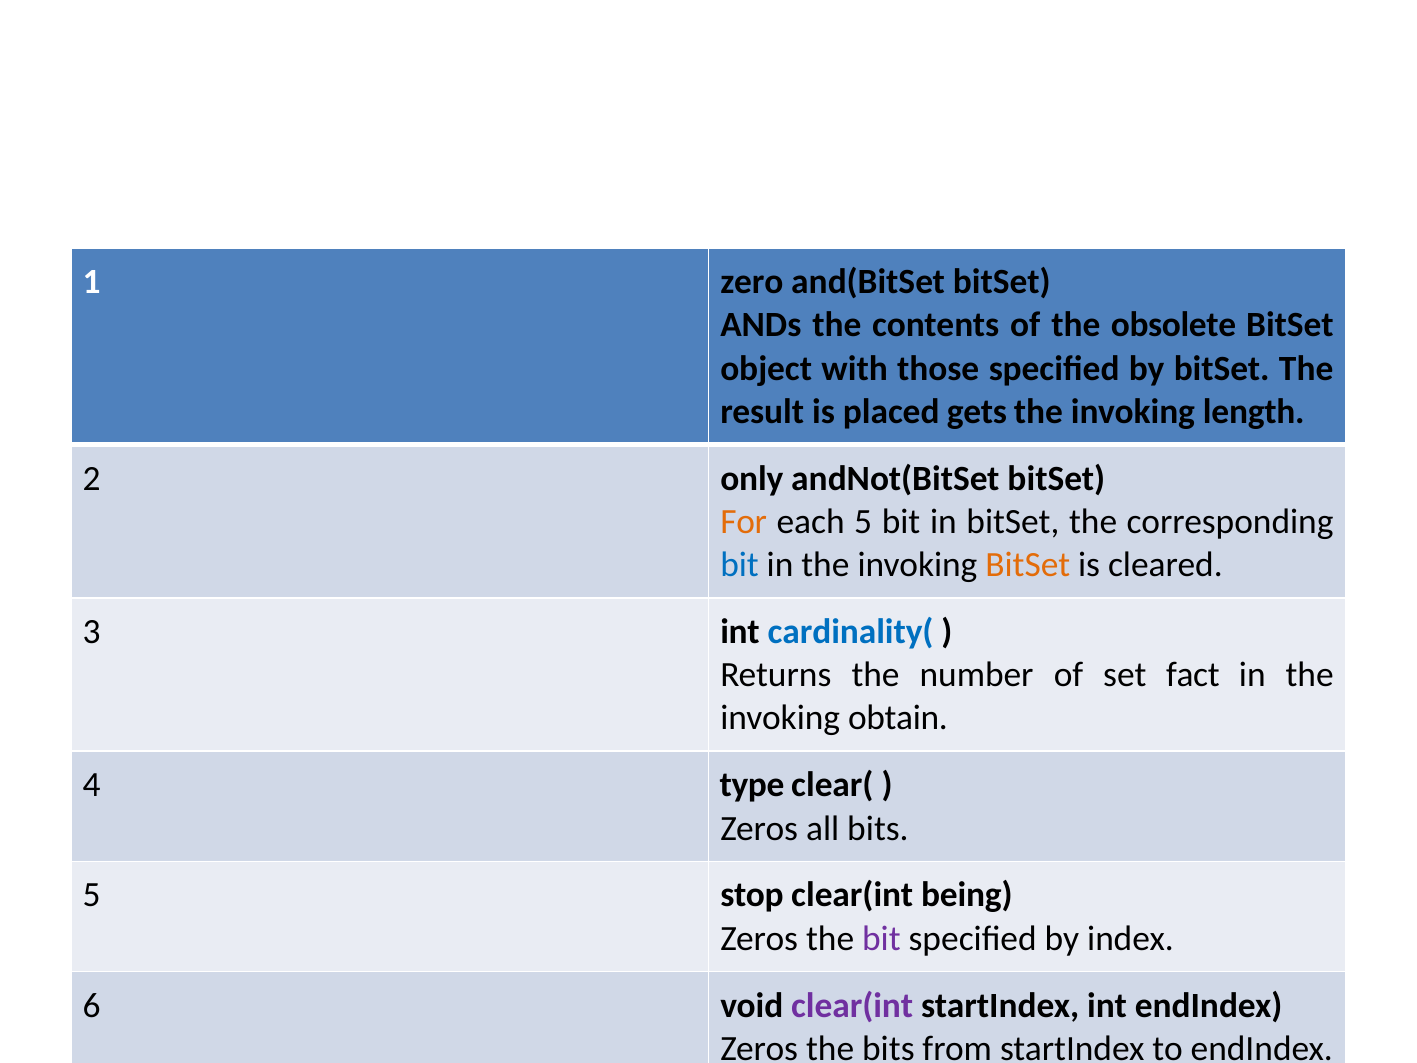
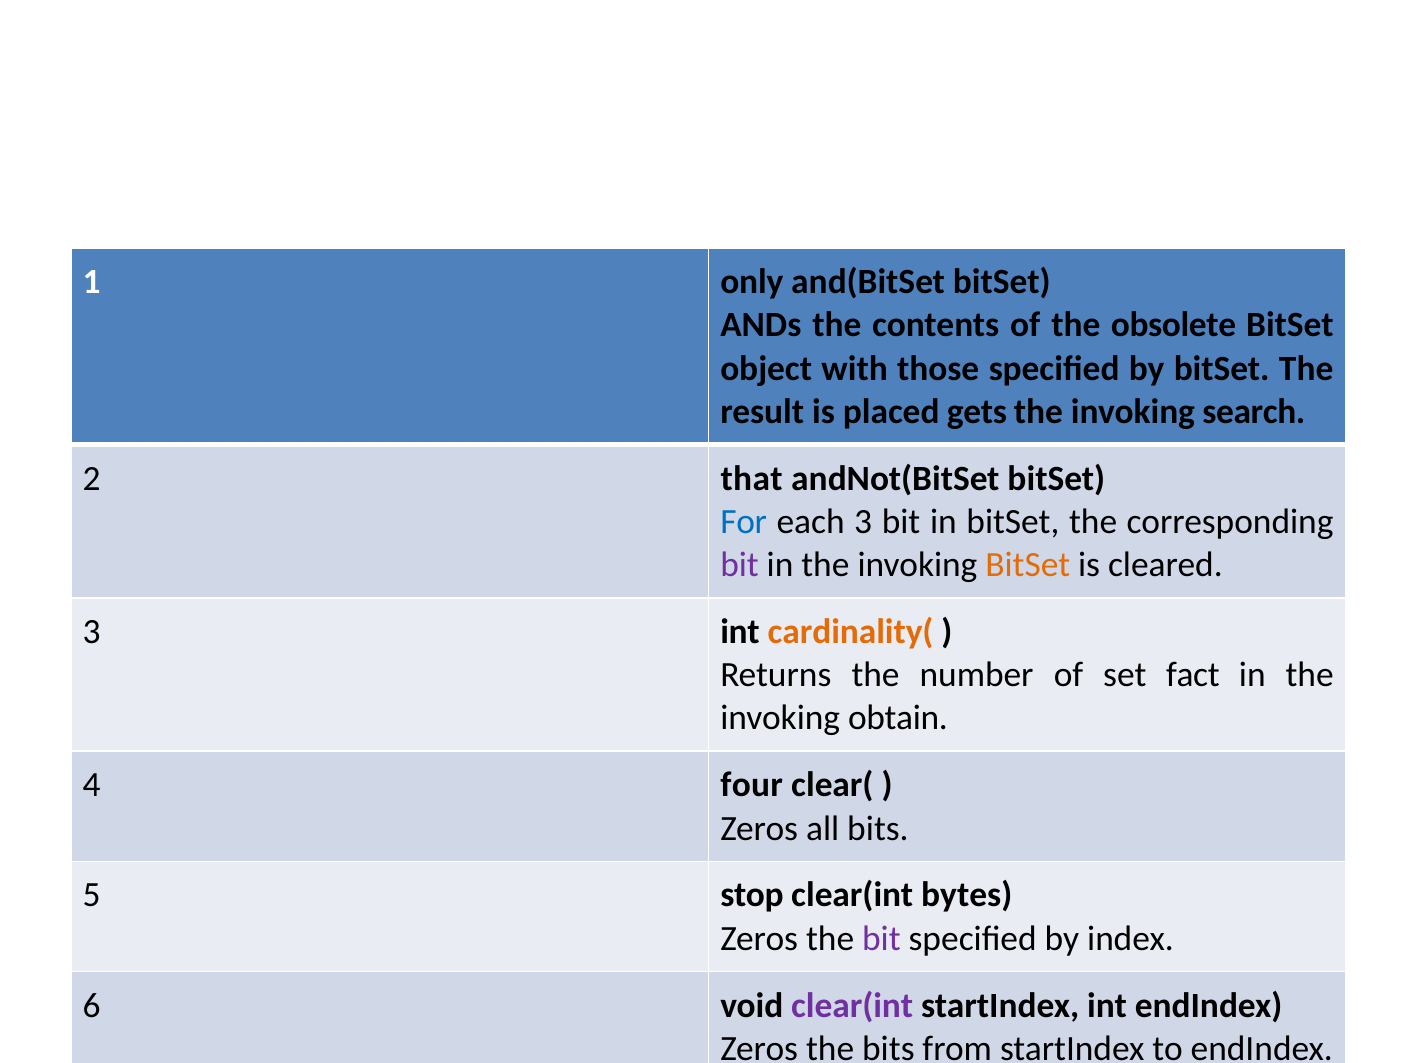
1 zero: zero -> only (752, 282)
length: length -> search (1254, 412)
2 only: only -> that (752, 478)
For colour: orange -> blue (744, 522)
each 5: 5 -> 3 (863, 522)
bit colour: blue -> purple (740, 565)
cardinality( colour: blue -> orange (851, 632)
type: type -> four (752, 785)
being: being -> bytes (967, 895)
